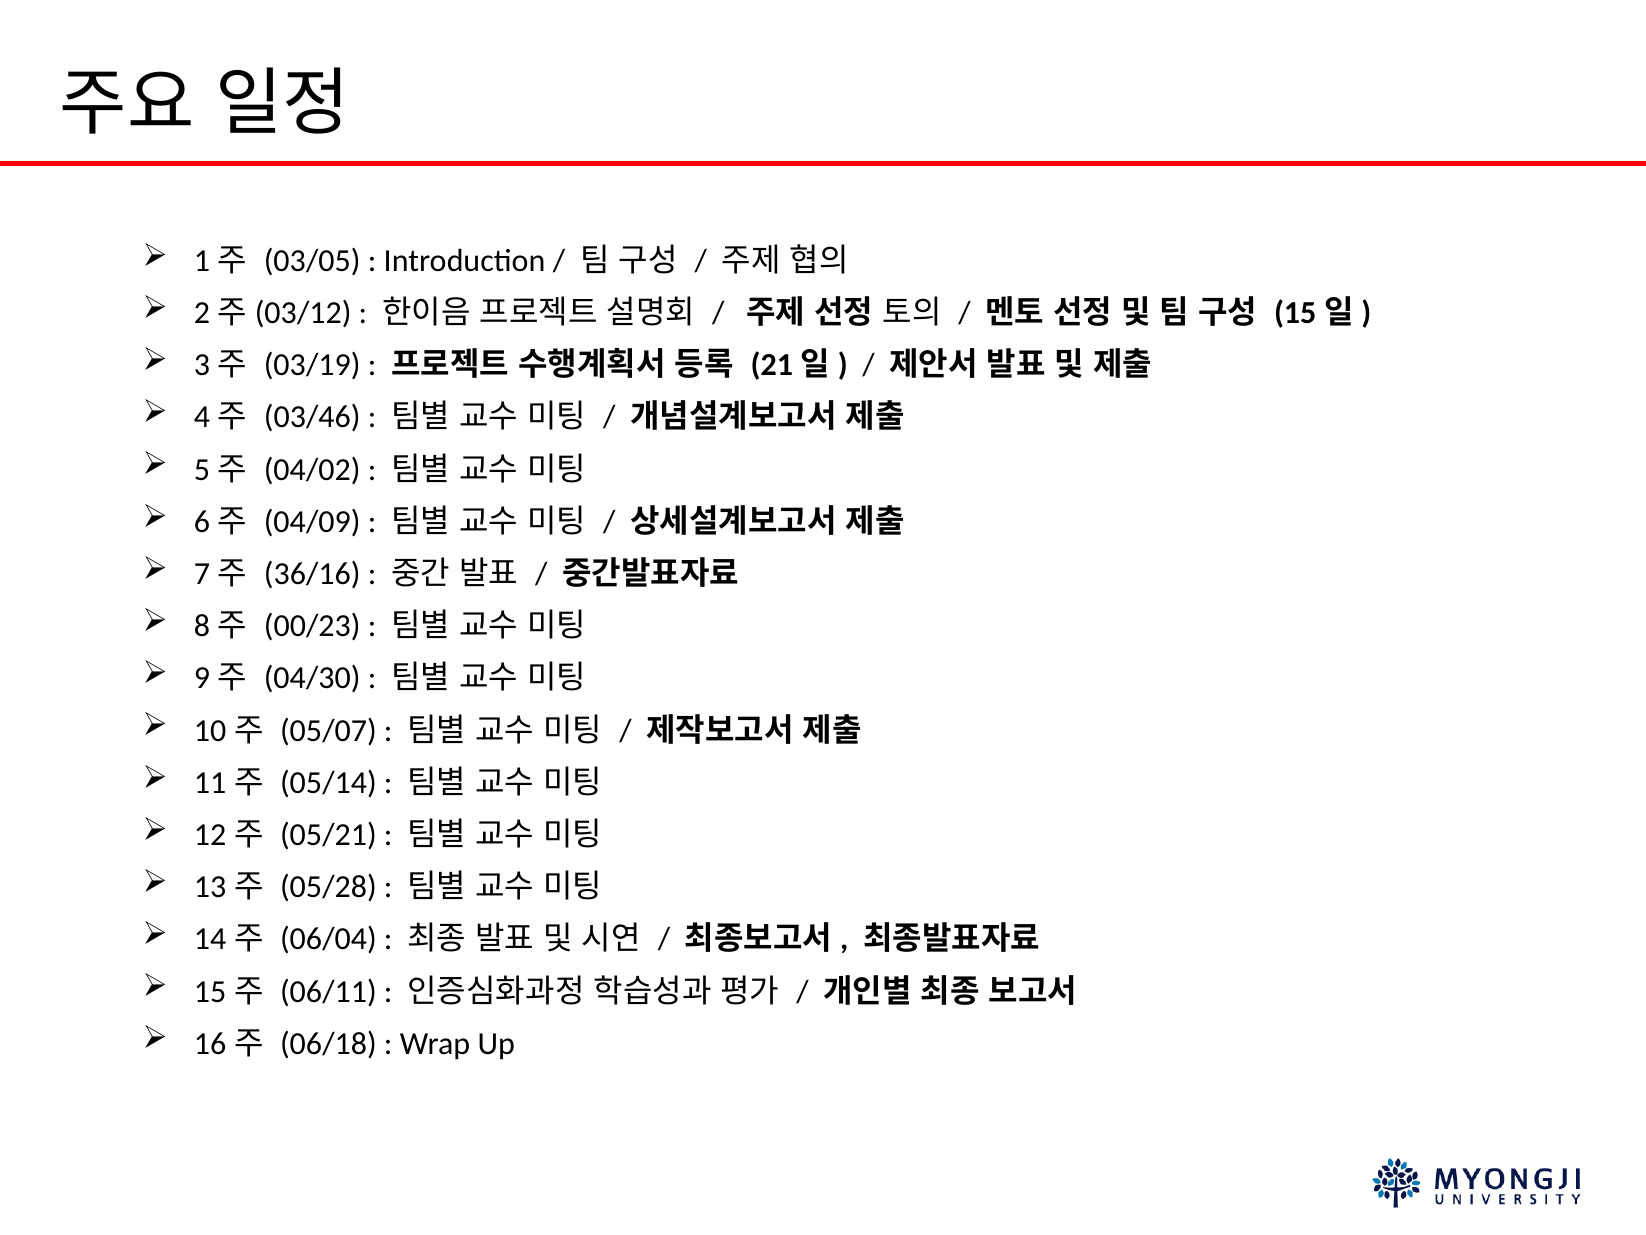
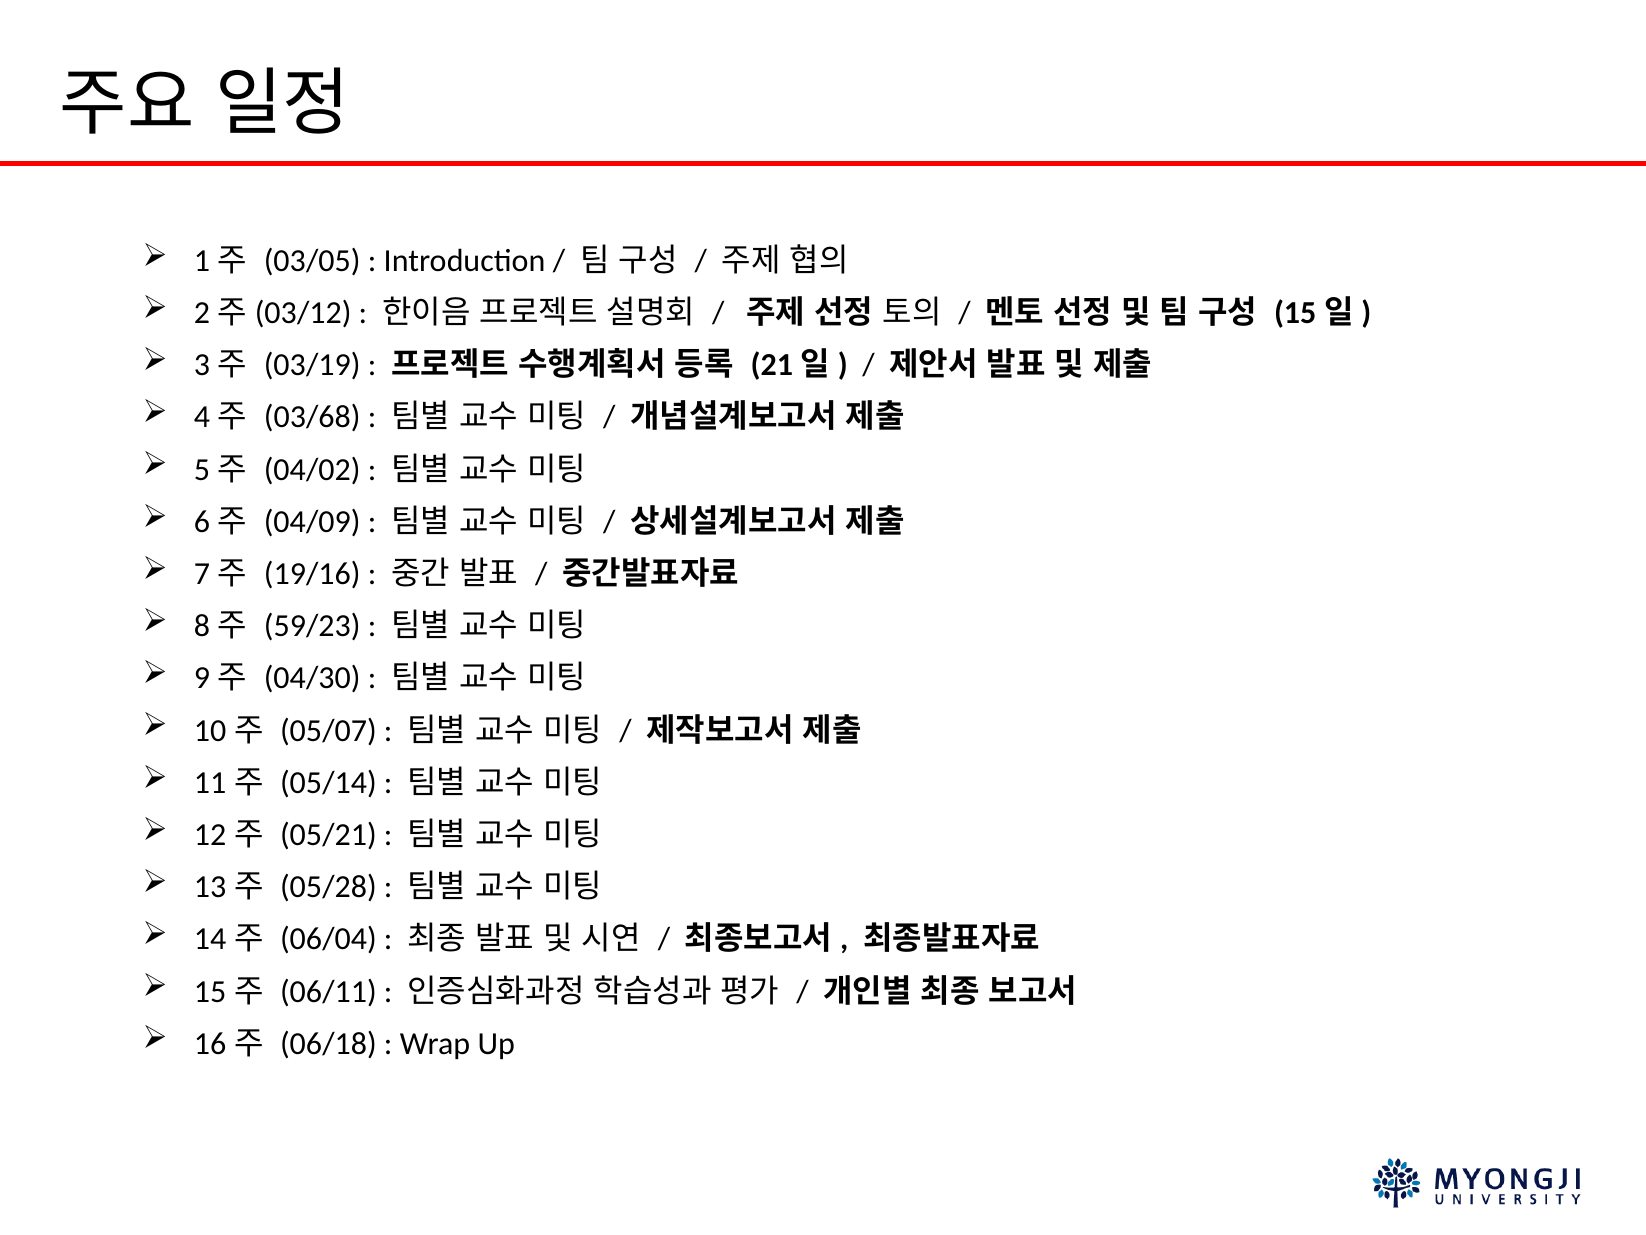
03/46: 03/46 -> 03/68 (312, 417)
36/16: 36/16 -> 19/16 (312, 574)
00/23: 00/23 -> 59/23 (312, 626)
